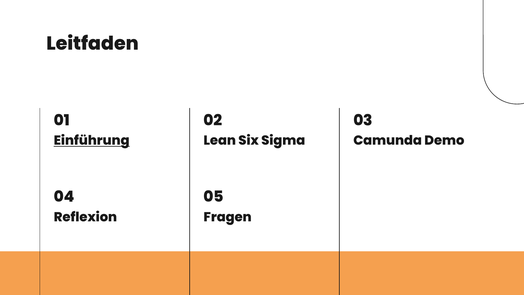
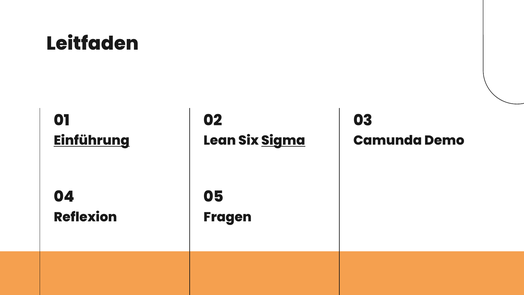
Sigma underline: none -> present (283, 140)
